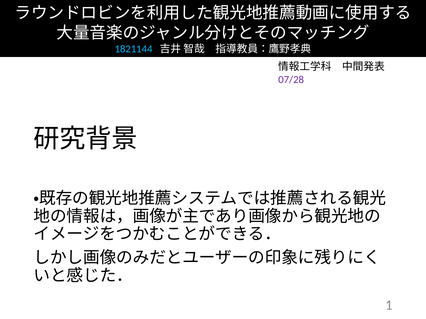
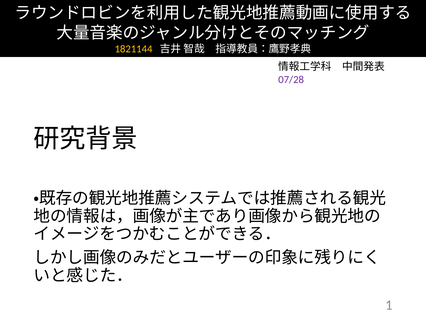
1821144 colour: light blue -> yellow (134, 49)
